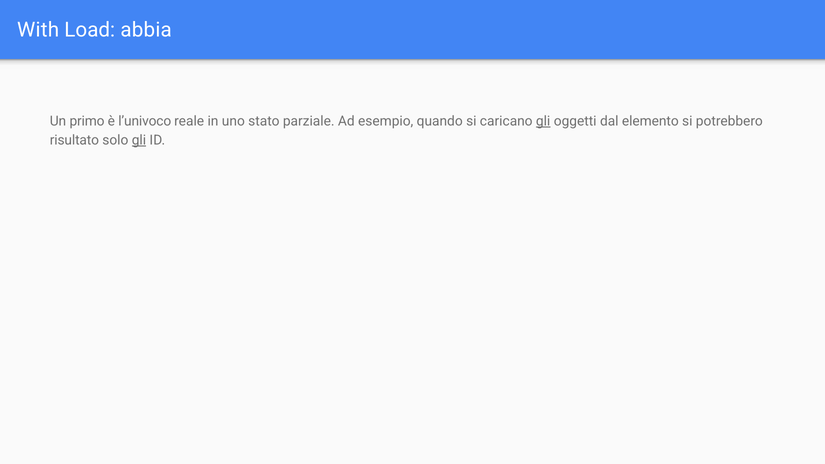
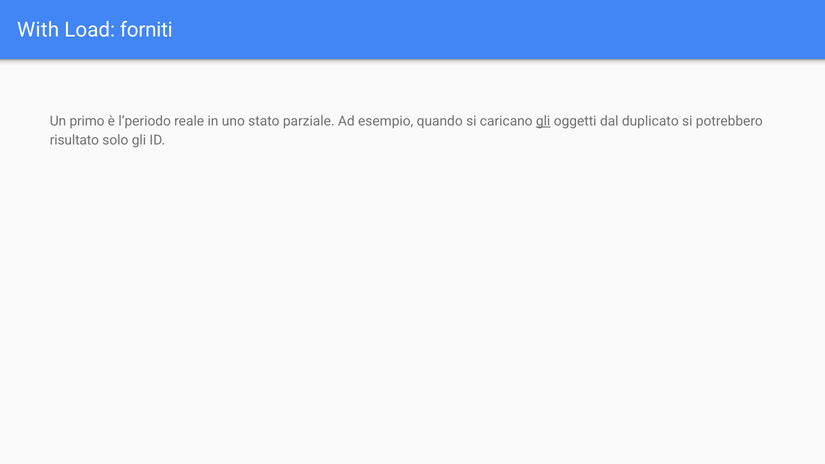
abbia: abbia -> forniti (146, 30)
l’univoco: l’univoco -> l’periodo (145, 121)
elemento: elemento -> duplicato (650, 121)
gli underline: present -> none (139, 140)
